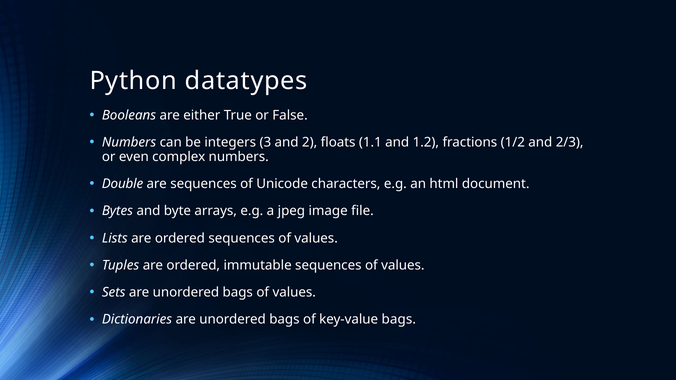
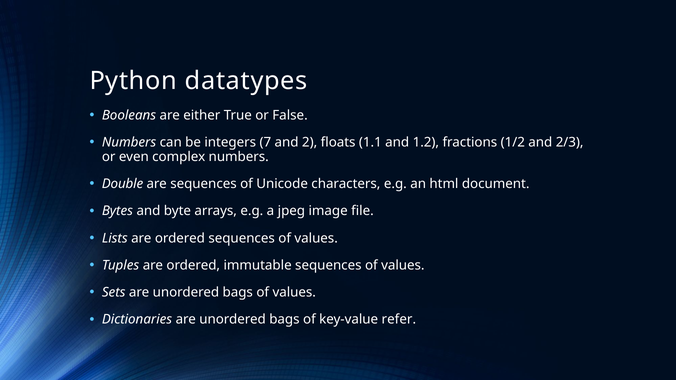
3: 3 -> 7 (265, 142)
key-value bags: bags -> refer (399, 320)
